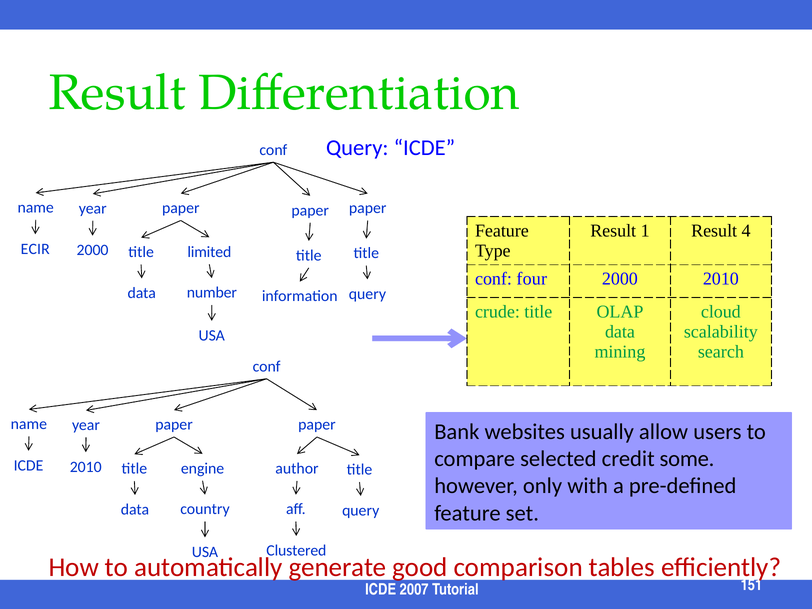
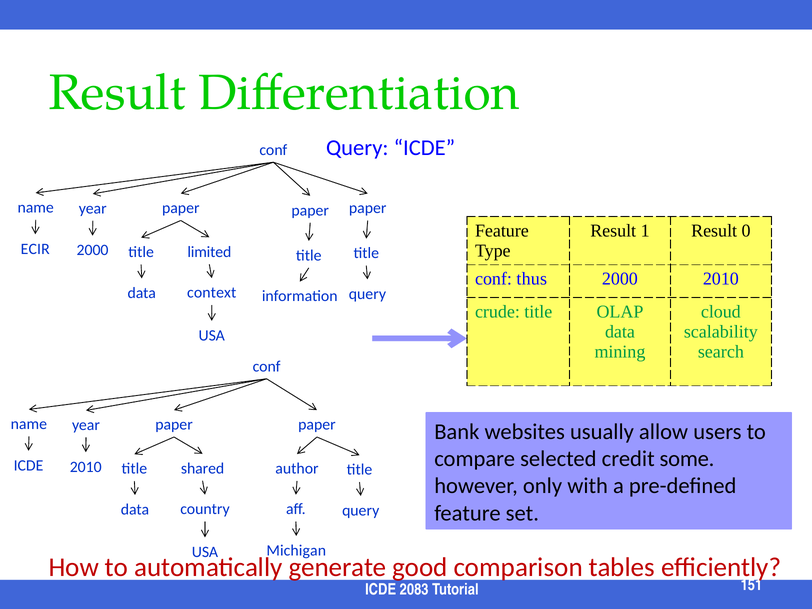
4: 4 -> 0 (746, 231)
four: four -> thus (532, 279)
number: number -> context (212, 293)
engine: engine -> shared (203, 468)
Clustered: Clustered -> Michigan (296, 551)
2007: 2007 -> 2083 (414, 590)
